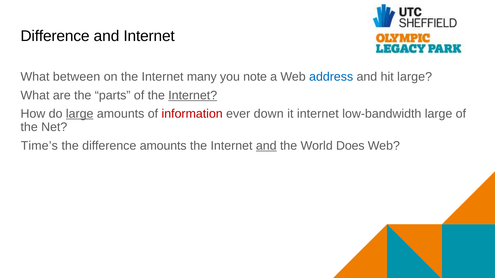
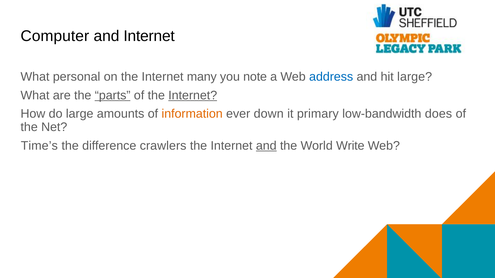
Difference: Difference -> Computer (55, 36)
between: between -> personal (77, 77)
parts underline: none -> present (113, 95)
large underline: present -> none (80, 114)
information colour: red -> orange (192, 114)
it internet: internet -> primary (318, 114)
low-bandwidth large: large -> does (438, 114)
difference amounts: amounts -> crawlers (163, 146)
Does: Does -> Write (350, 146)
